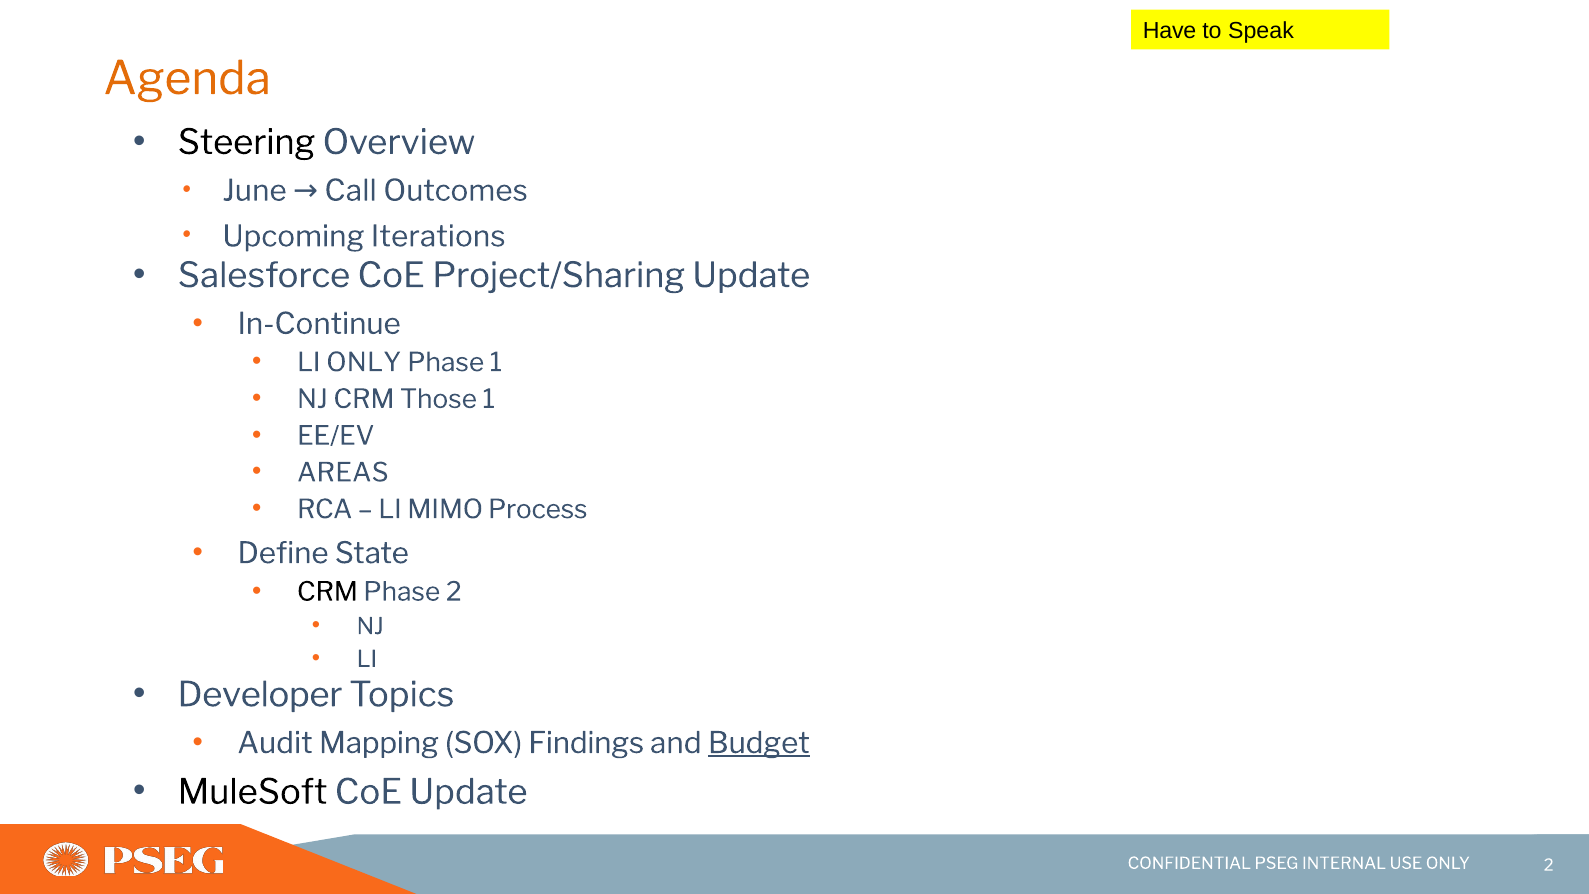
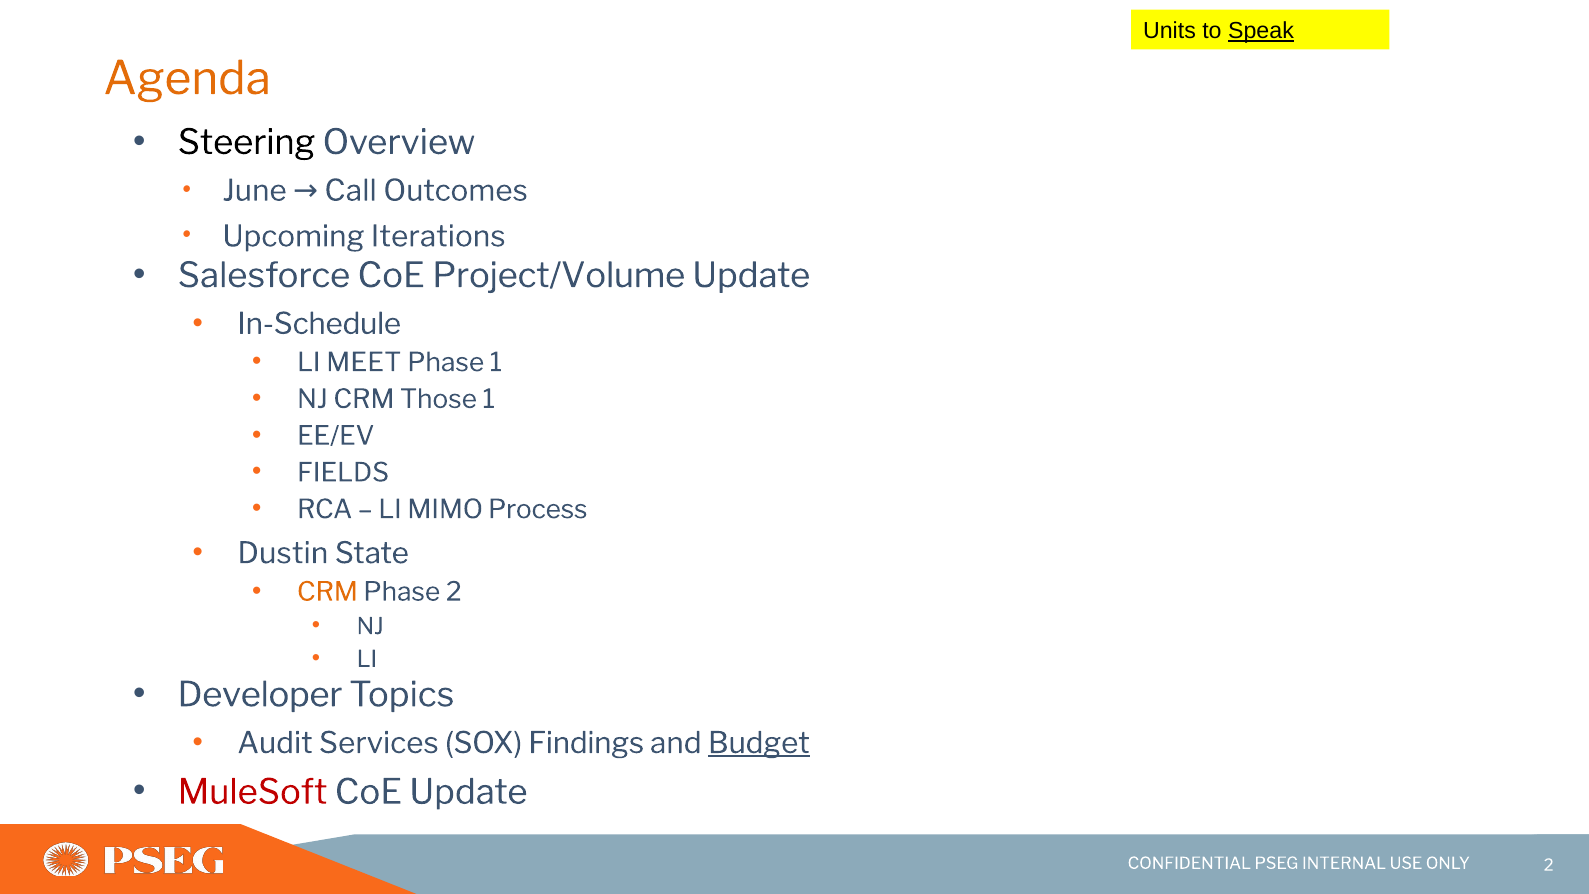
Have: Have -> Units (1170, 31)
Speak underline: none -> present (1261, 31)
Project/Sharing: Project/Sharing -> Project/Volume (559, 276)
In-Continue: In-Continue -> In-Schedule (319, 324)
LI ONLY: ONLY -> MEET (364, 362)
AREAS: AREAS -> FIELDS (343, 473)
Define: Define -> Dustin (283, 553)
CRM colour: black -> orange (327, 592)
Mapping: Mapping -> Services (379, 743)
MuleSoft colour: black -> red (253, 792)
